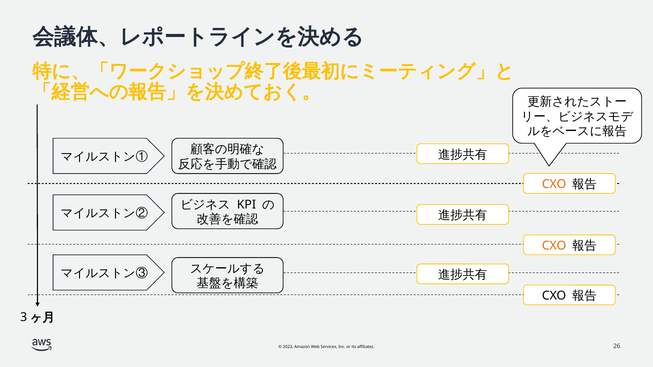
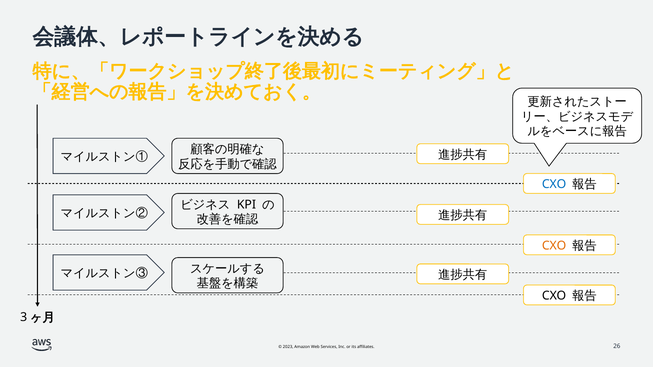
CXO colour: orange -> blue (554, 184)
